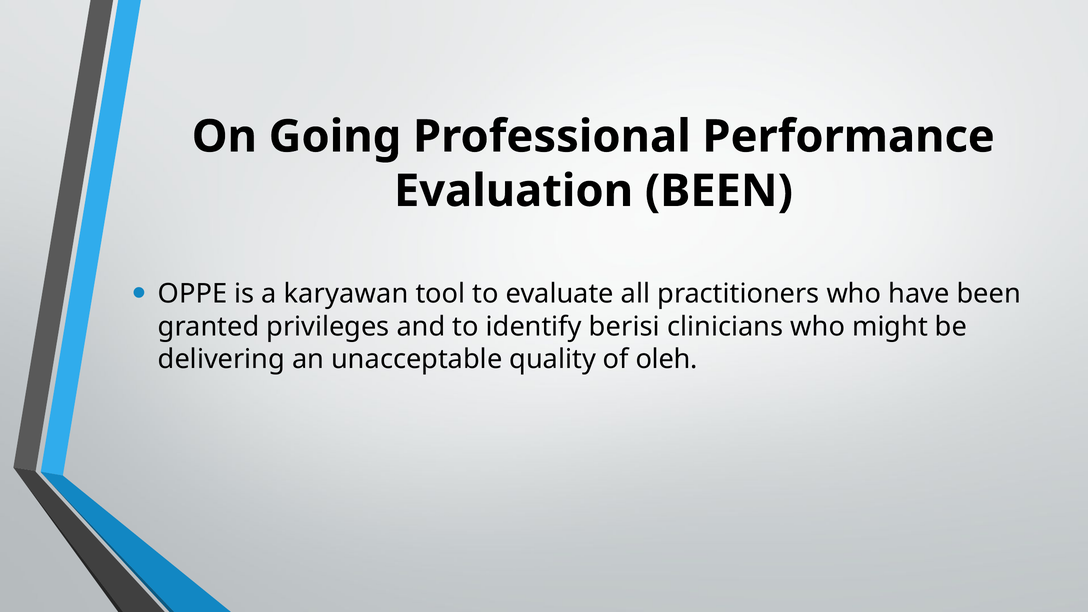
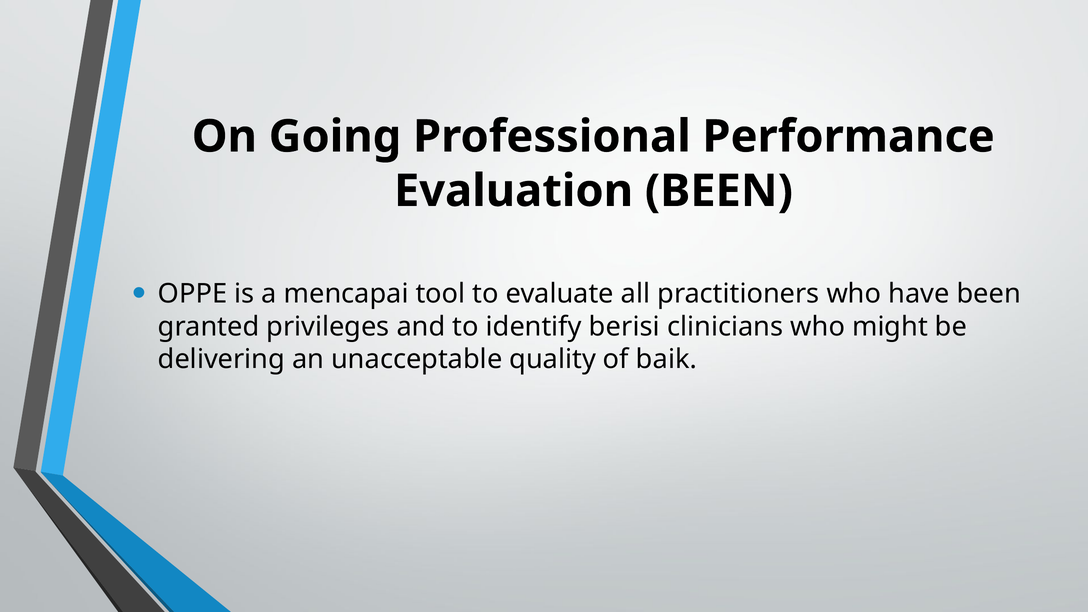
karyawan: karyawan -> mencapai (346, 294)
oleh: oleh -> baik (667, 359)
